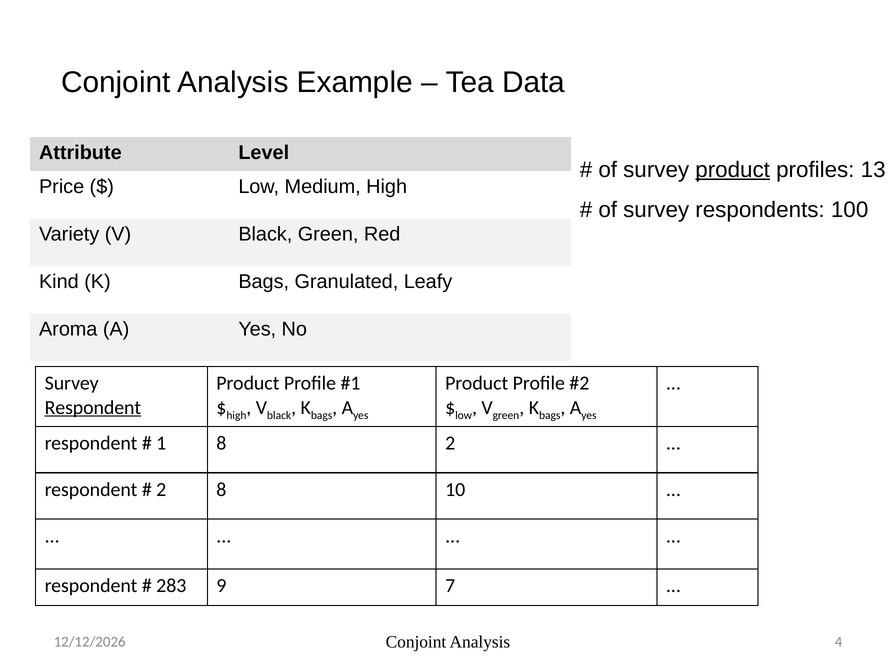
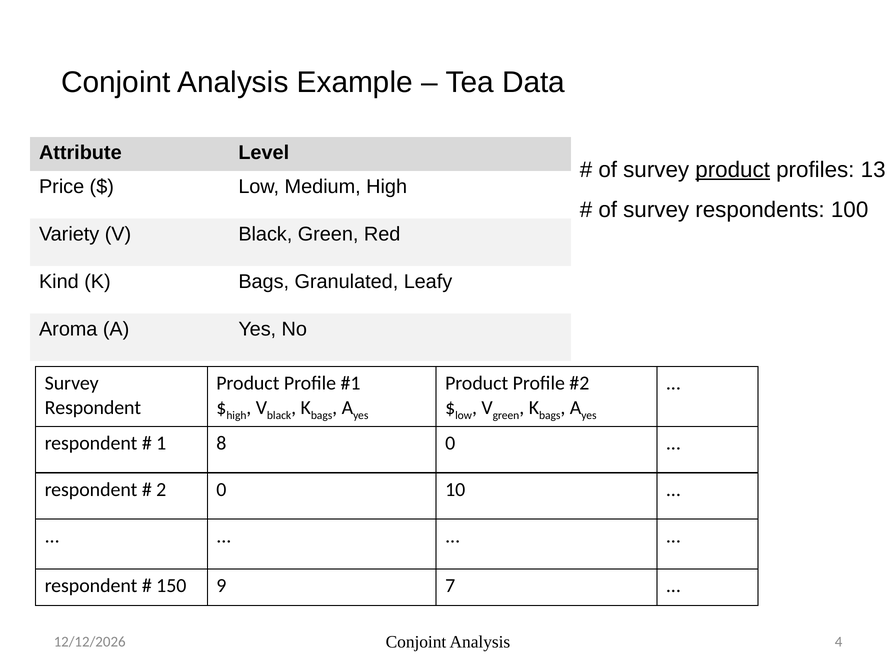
Respondent underline: present -> none (93, 408)
8 2: 2 -> 0 (450, 443)
2 8: 8 -> 0 (221, 490)
283: 283 -> 150 (171, 586)
